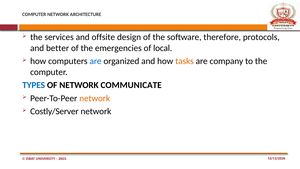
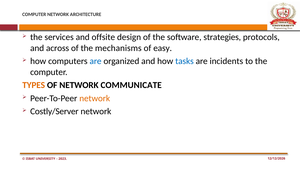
therefore: therefore -> strategies (222, 37)
better: better -> across (58, 48)
emergencies: emergencies -> mechanisms (118, 48)
local: local -> easy (163, 48)
tasks colour: orange -> blue (184, 61)
company: company -> incidents (226, 61)
TYPES colour: blue -> orange (34, 85)
